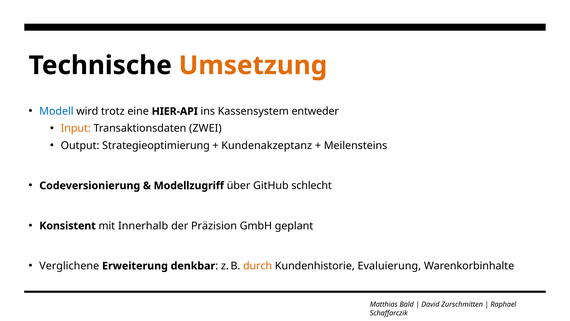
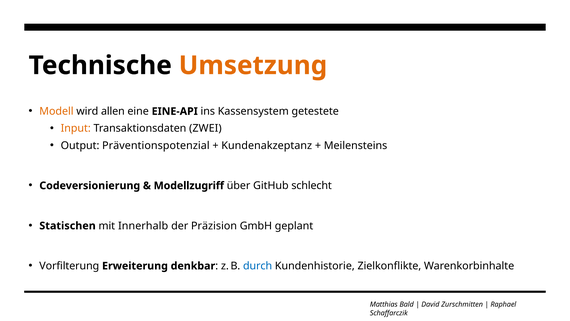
Modell colour: blue -> orange (56, 111)
trotz: trotz -> allen (113, 111)
HIER-API: HIER-API -> EINE-API (175, 111)
entweder: entweder -> getestete (315, 111)
Strategieoptimierung: Strategieoptimierung -> Präventionspotenzial (156, 145)
Konsistent: Konsistent -> Statischen (68, 226)
Verglichene: Verglichene -> Vorfilterung (69, 266)
durch colour: orange -> blue (258, 266)
Evaluierung: Evaluierung -> Zielkonflikte (389, 266)
